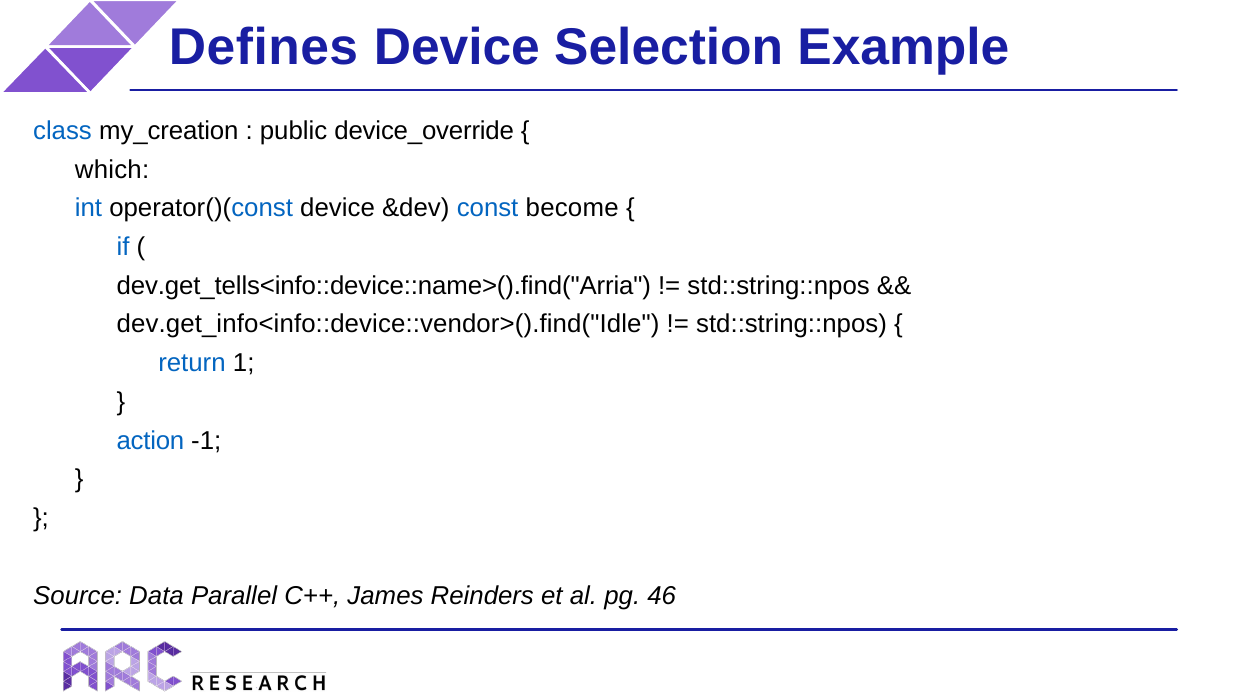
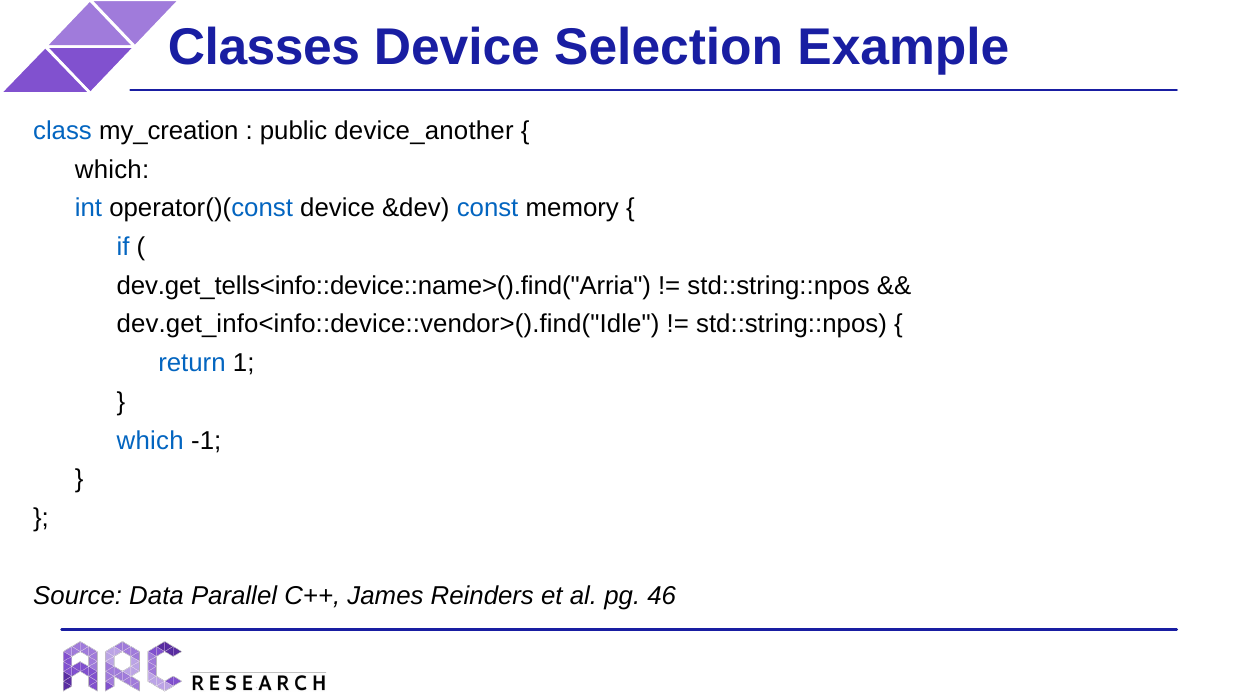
Defines: Defines -> Classes (264, 48)
device_override: device_override -> device_another (424, 131)
become: become -> memory (572, 208)
action: action -> which (150, 440)
